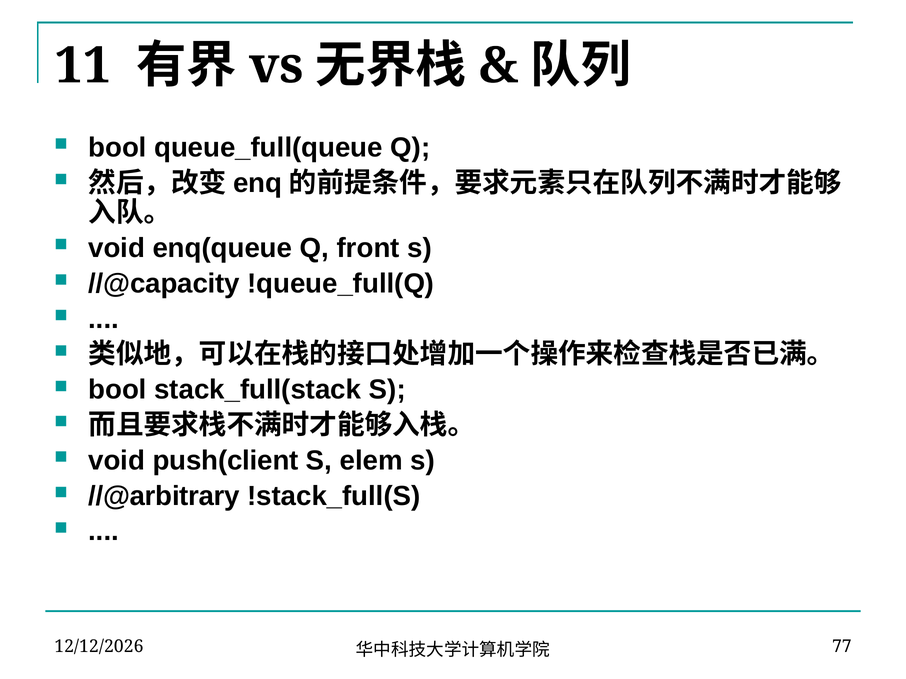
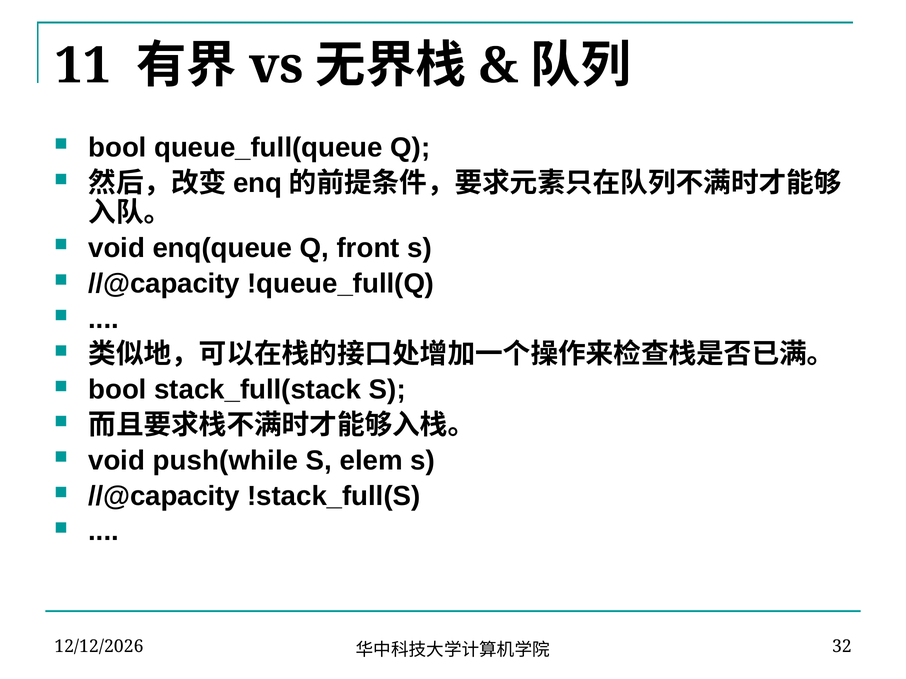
push(client: push(client -> push(while (225, 461)
//@arbitrary: //@arbitrary -> //@capacity (164, 496)
77: 77 -> 32 (842, 647)
